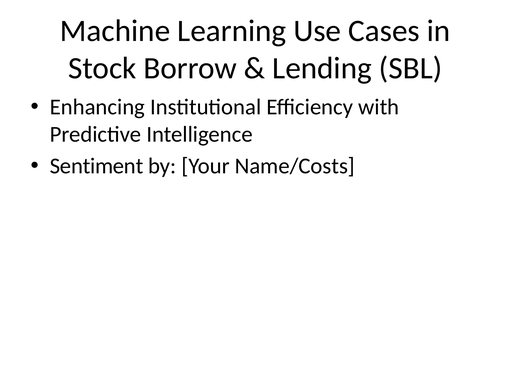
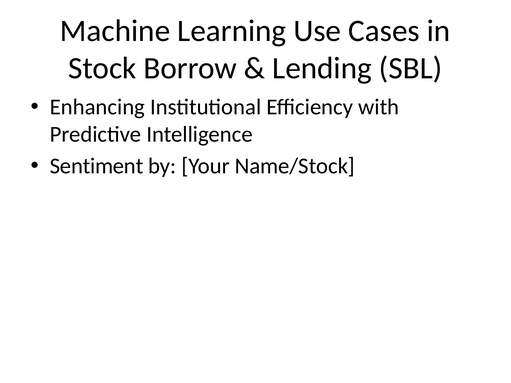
Name/Costs: Name/Costs -> Name/Stock (295, 166)
